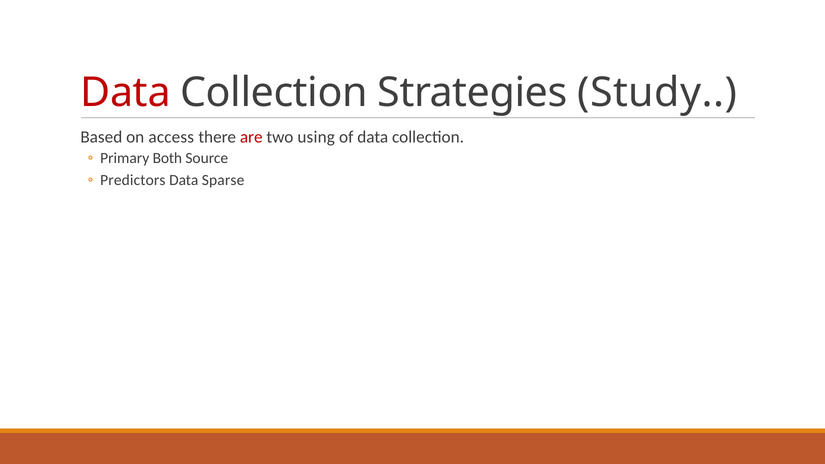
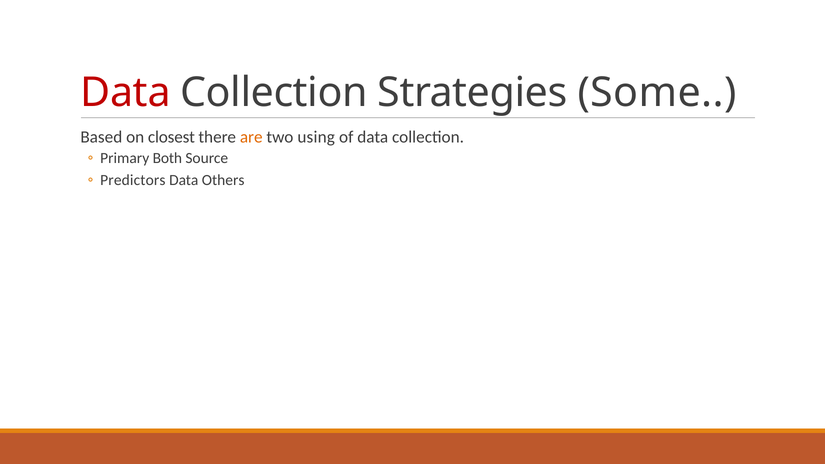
Study: Study -> Some (657, 92)
access: access -> closest (171, 137)
are colour: red -> orange (251, 137)
Sparse: Sparse -> Others (223, 180)
